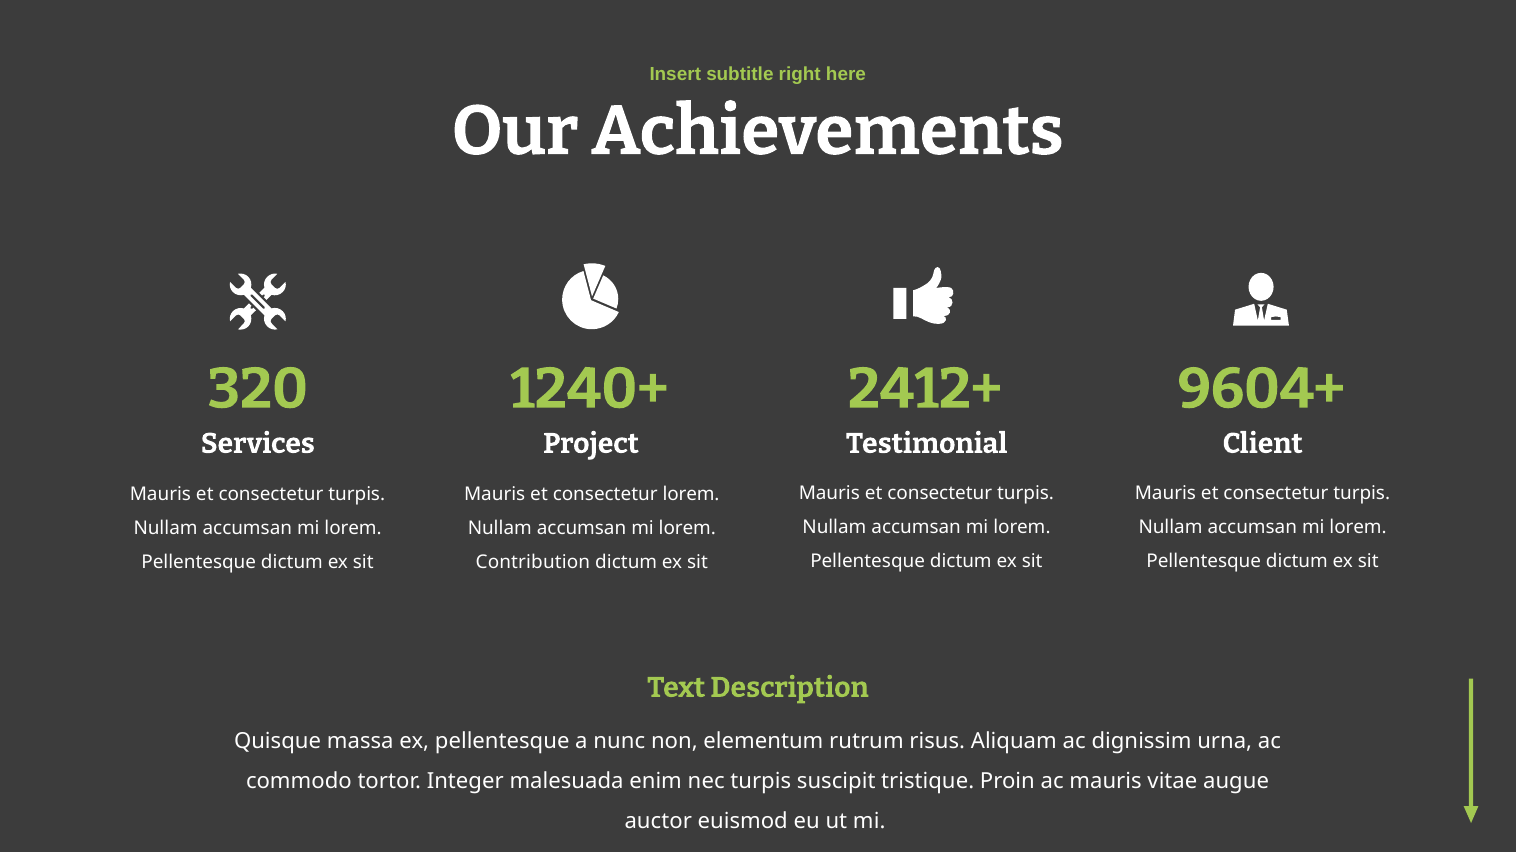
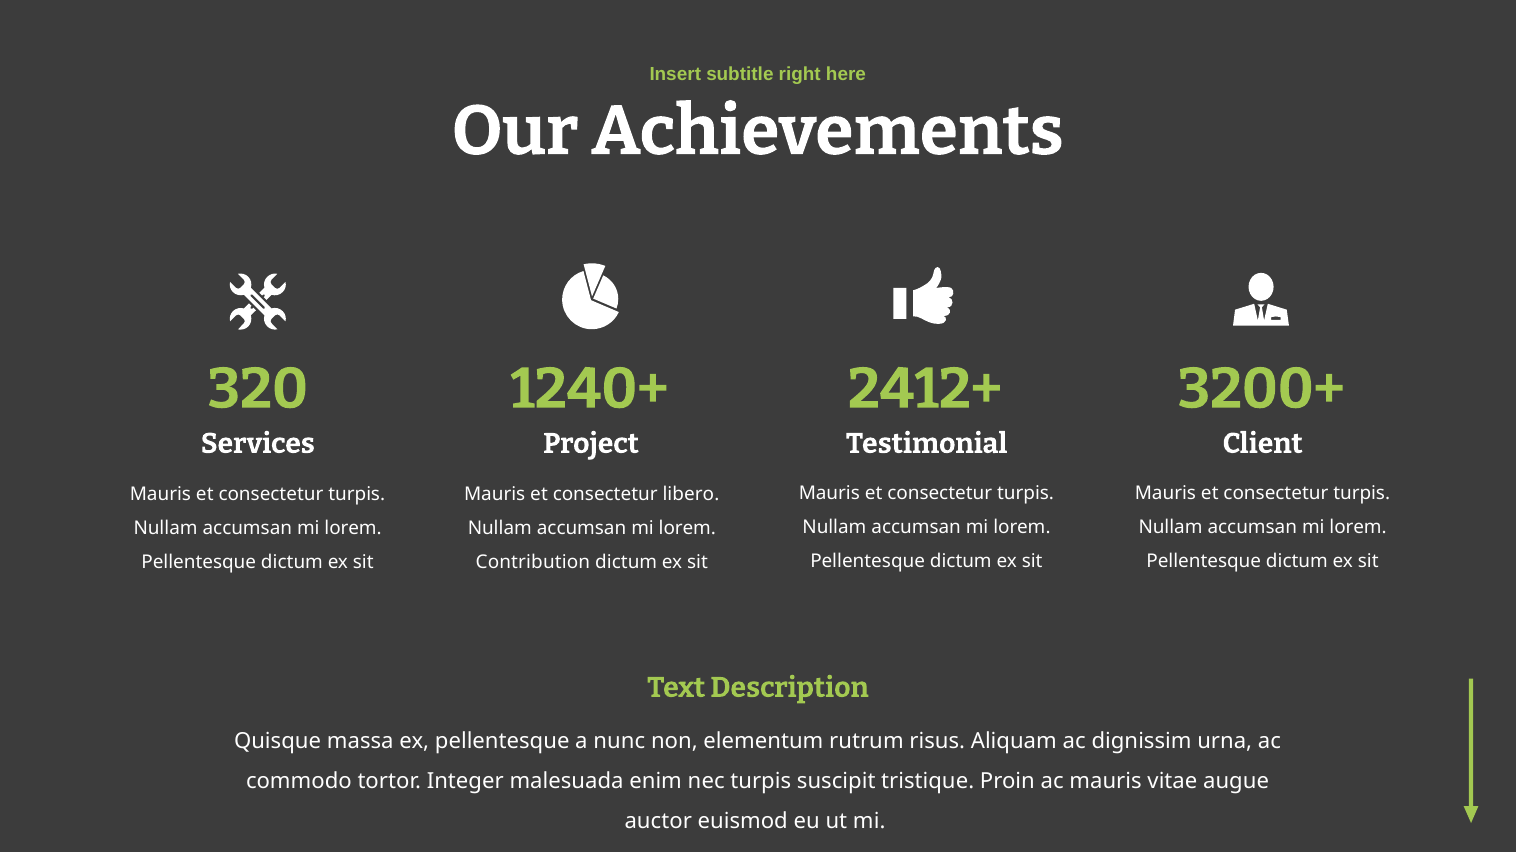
9604+: 9604+ -> 3200+ (1261, 389)
consectetur lorem: lorem -> libero (691, 495)
